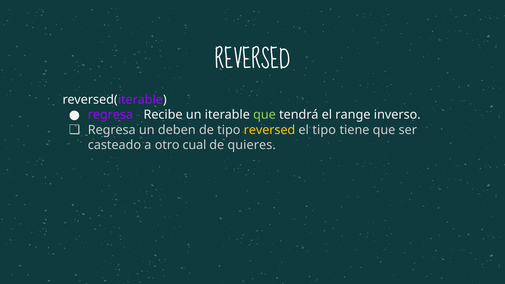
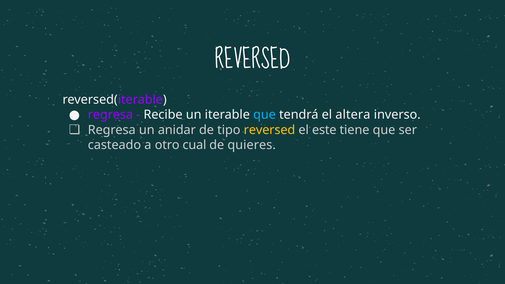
que colour: light green -> light blue (264, 115)
range: range -> altera (353, 115)
deben: deben -> anidar (177, 130)
el tipo: tipo -> este (324, 130)
